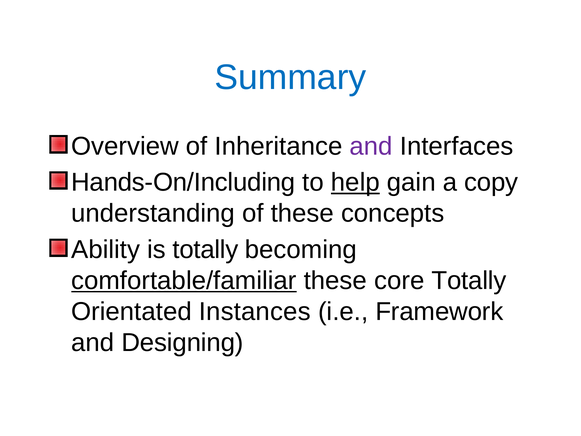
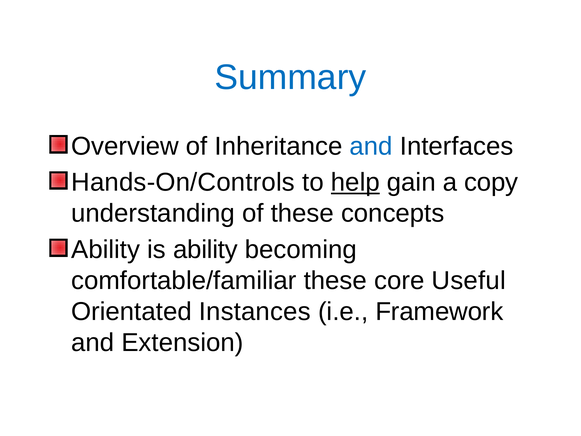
and colour: purple -> blue (371, 146)
Hands-On/Including: Hands-On/Including -> Hands-On/Controls (183, 182)
is totally: totally -> ability (205, 249)
comfortable/familiar underline: present -> none (184, 280)
core Totally: Totally -> Useful (469, 280)
Designing: Designing -> Extension (182, 342)
